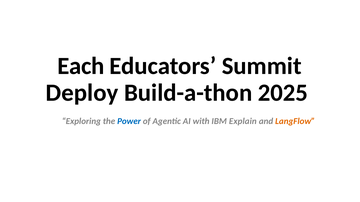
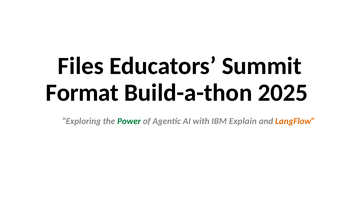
Each: Each -> Files (81, 66)
Deploy: Deploy -> Format (82, 93)
Power colour: blue -> green (129, 121)
